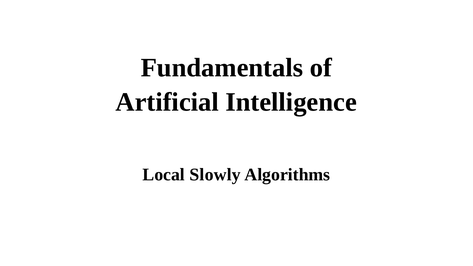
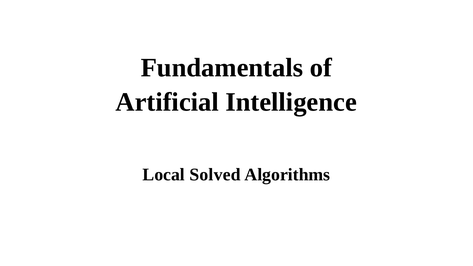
Slowly: Slowly -> Solved (215, 175)
